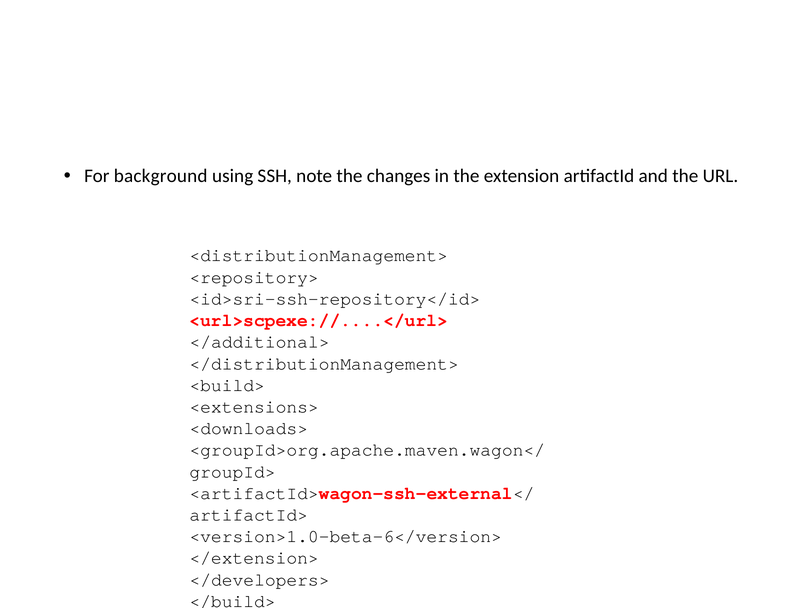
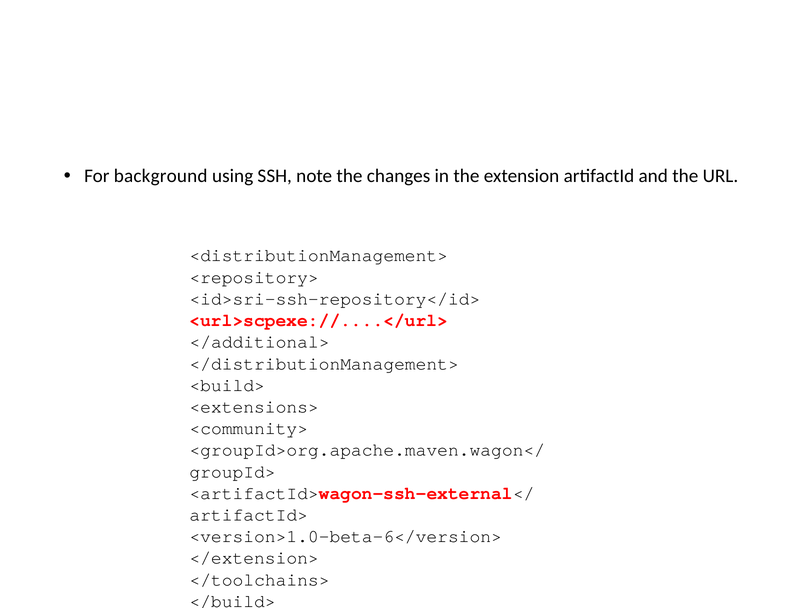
<downloads>: <downloads> -> <community> (249, 429)
</developers>: </developers> -> </toolchains> (260, 580)
